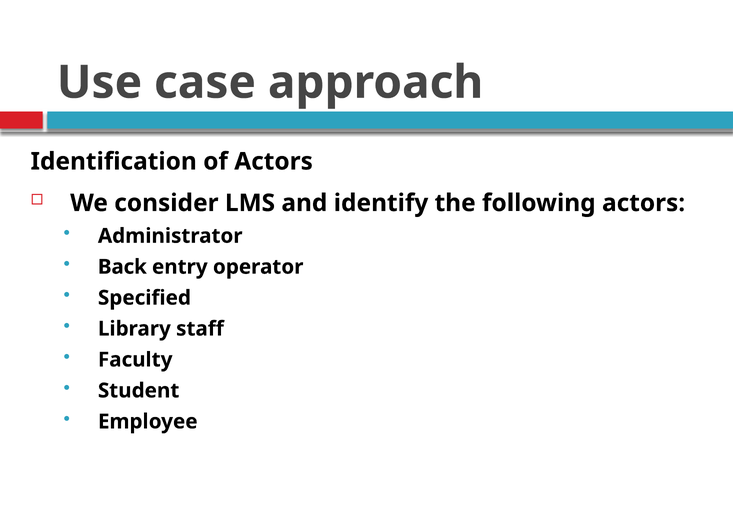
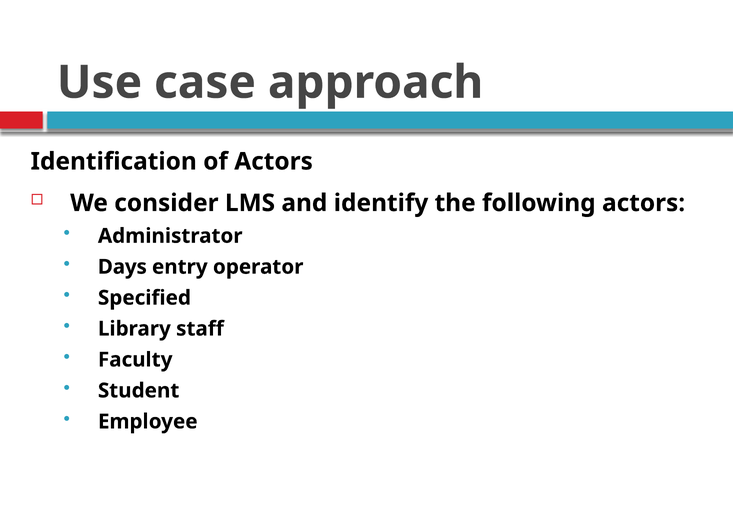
Back: Back -> Days (122, 267)
